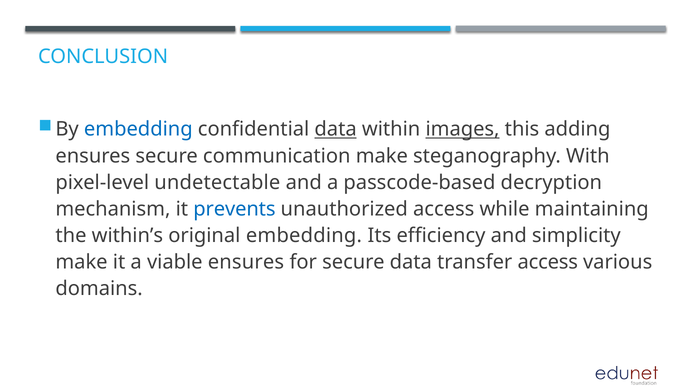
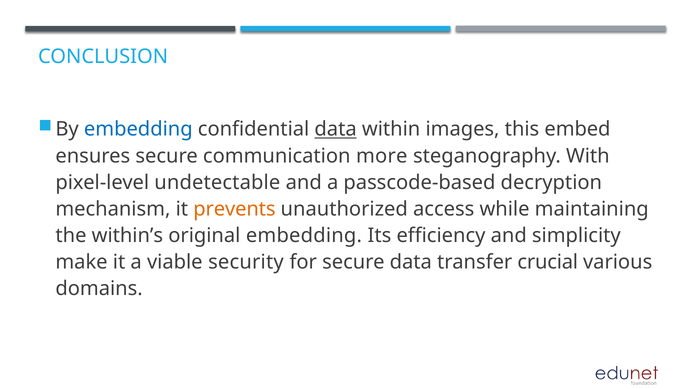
images underline: present -> none (463, 129)
adding: adding -> embed (577, 129)
communication make: make -> more (382, 156)
prevents colour: blue -> orange (234, 209)
viable ensures: ensures -> security (246, 262)
transfer access: access -> crucial (548, 262)
